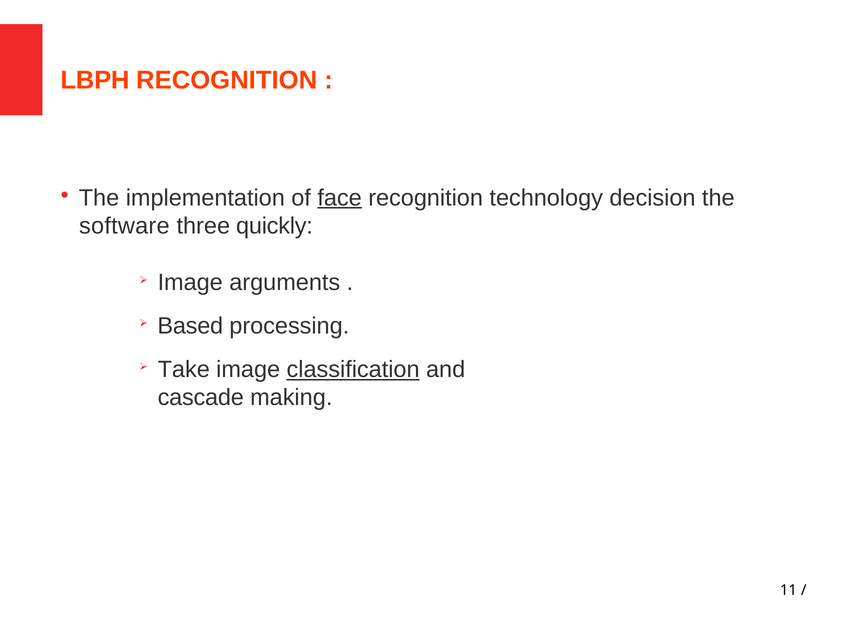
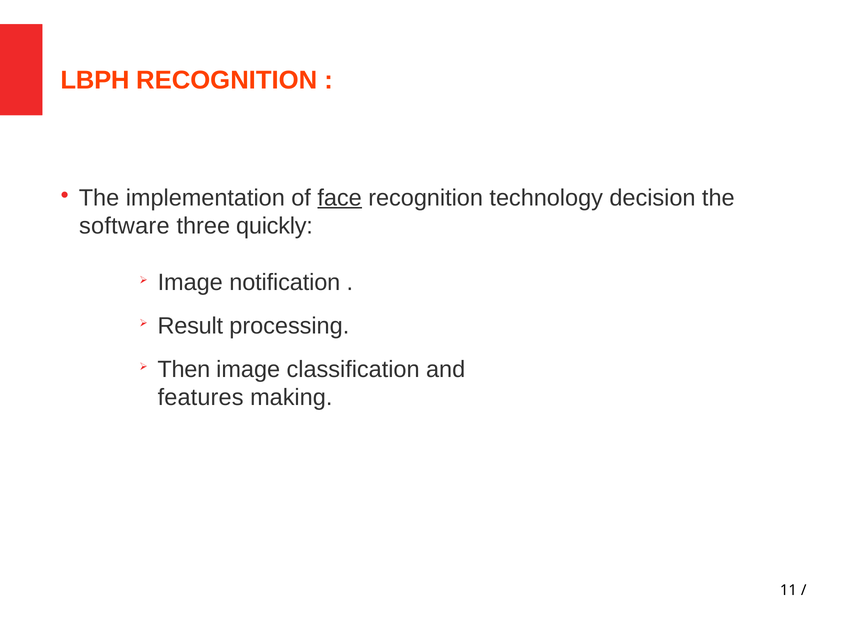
arguments: arguments -> notification (285, 283)
Based: Based -> Result (190, 326)
Take: Take -> Then (184, 369)
classification underline: present -> none (353, 369)
cascade: cascade -> features (201, 398)
